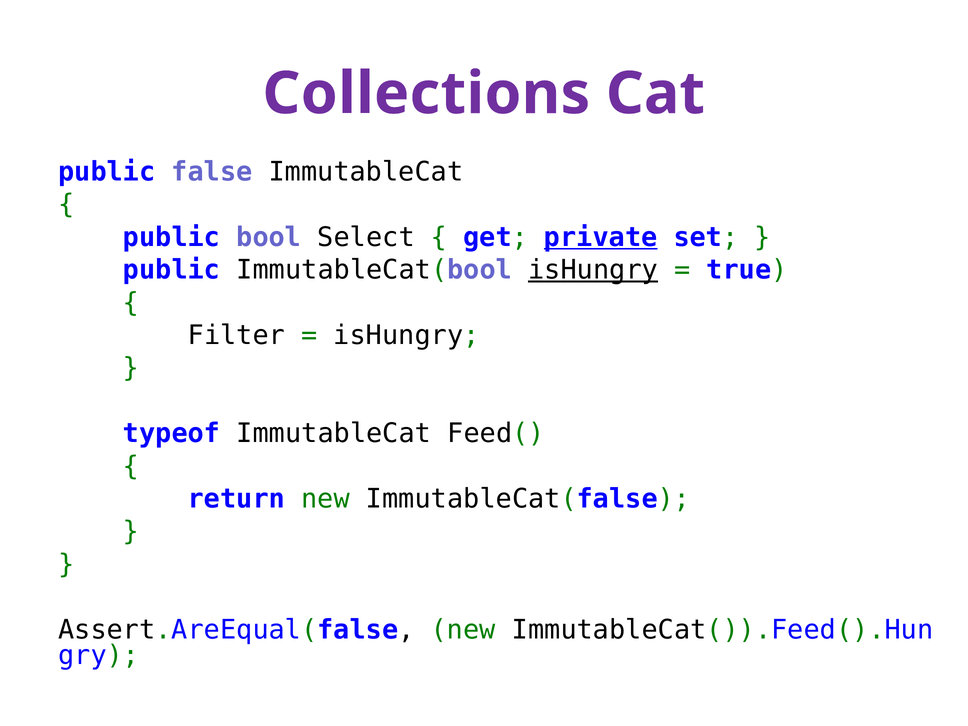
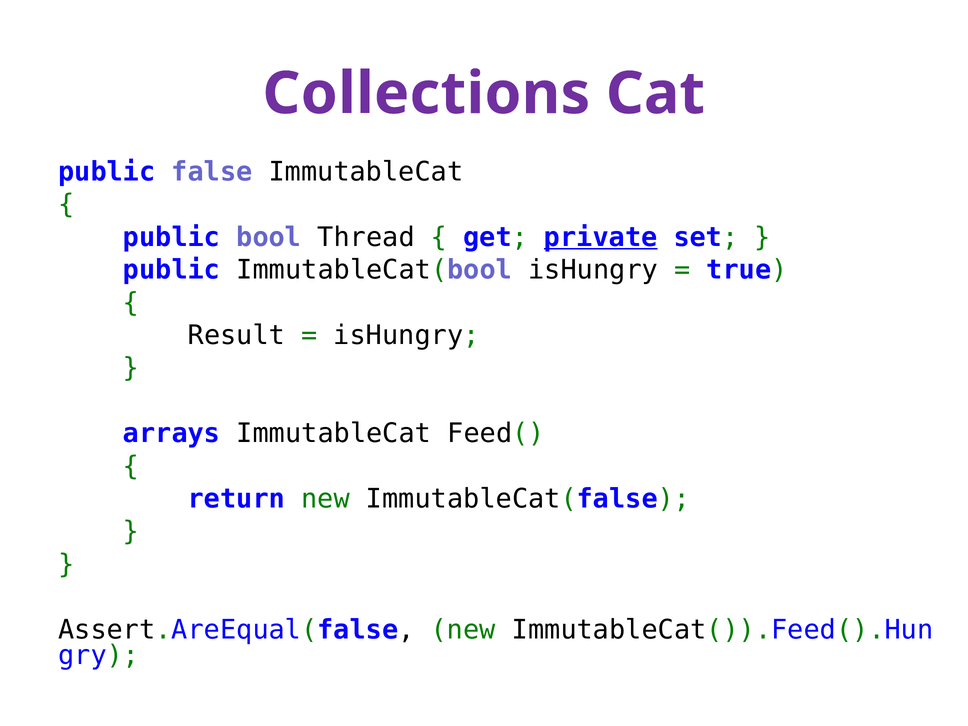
Select: Select -> Thread (366, 237)
isHungry underline: present -> none (593, 270)
Filter: Filter -> Result (236, 335)
typeof: typeof -> arrays (172, 433)
